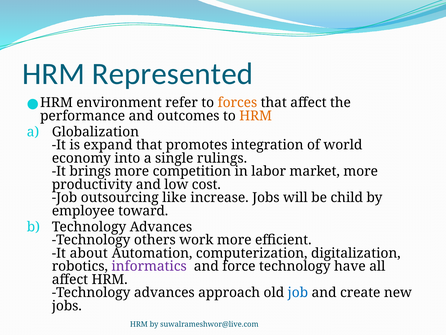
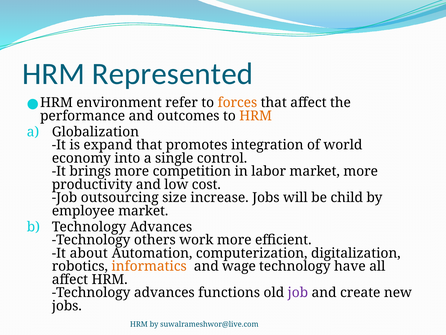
rulings: rulings -> control (222, 158)
like: like -> size (175, 197)
employee toward: toward -> market (143, 211)
informatics colour: purple -> orange (149, 266)
force: force -> wage (239, 266)
approach: approach -> functions (229, 292)
job colour: blue -> purple (298, 292)
